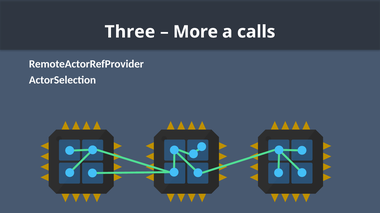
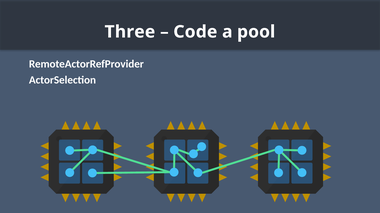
More: More -> Code (195, 32)
calls: calls -> pool (256, 32)
